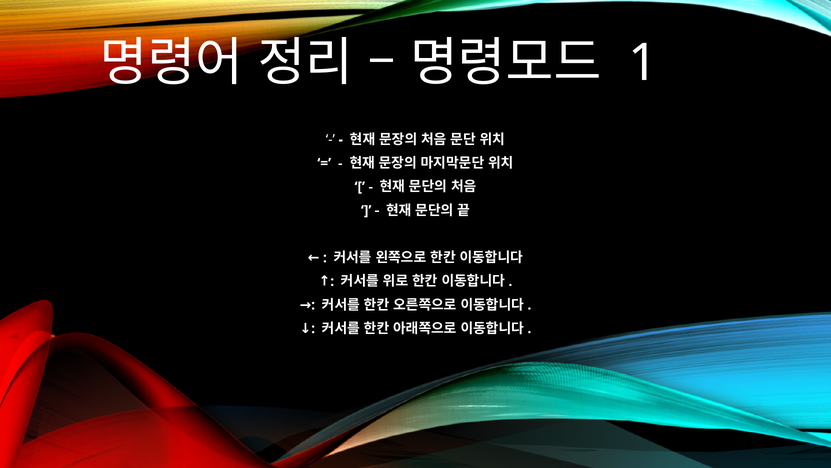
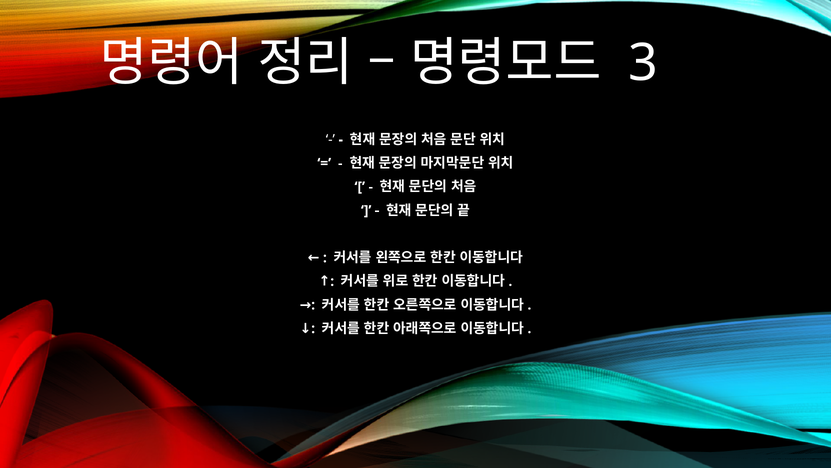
1: 1 -> 3 (643, 63)
